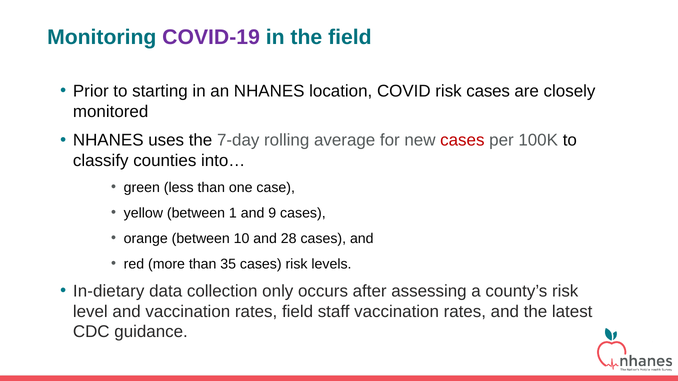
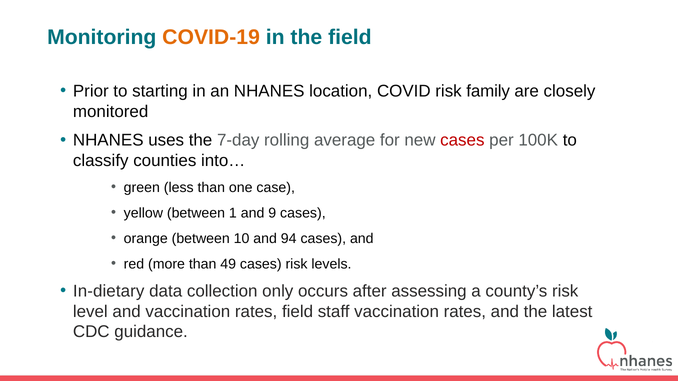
COVID-19 colour: purple -> orange (211, 38)
risk cases: cases -> family (488, 91)
28: 28 -> 94 (289, 239)
35: 35 -> 49 (228, 264)
